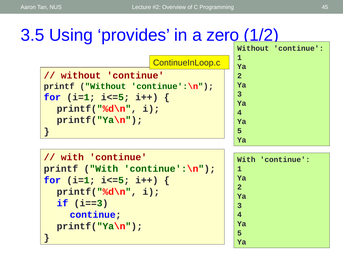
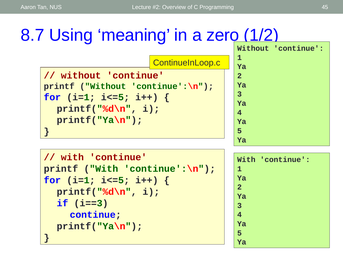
3.5: 3.5 -> 8.7 (32, 35)
provides: provides -> meaning (134, 35)
